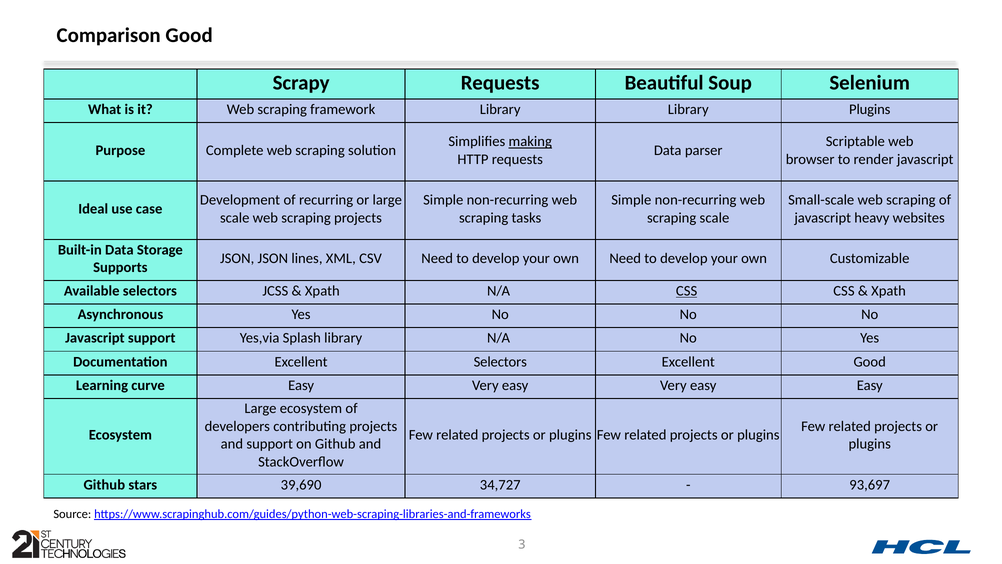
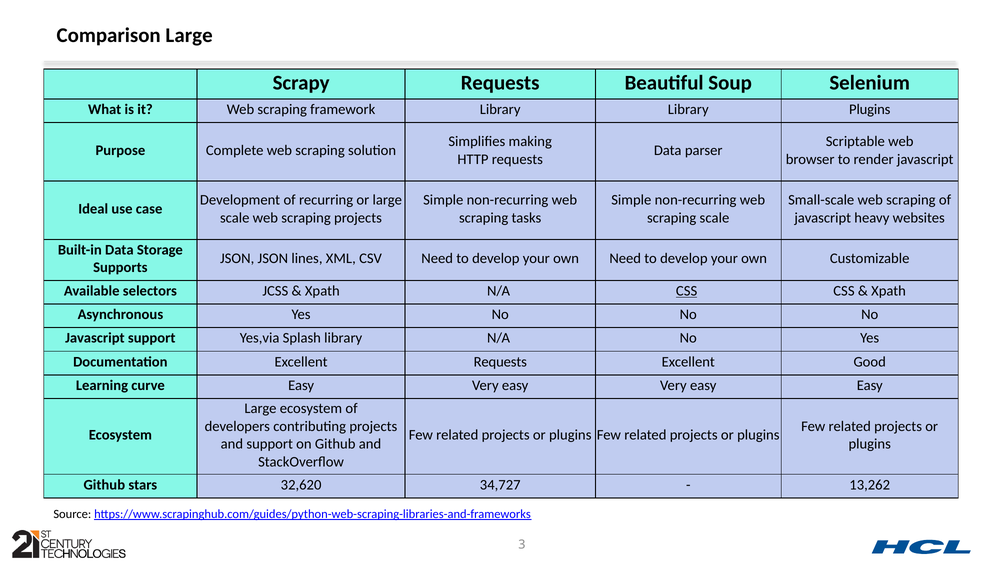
Comparison Good: Good -> Large (189, 35)
making underline: present -> none (530, 142)
Excellent Selectors: Selectors -> Requests (500, 362)
39,690: 39,690 -> 32,620 (301, 485)
93,697: 93,697 -> 13,262 (870, 485)
